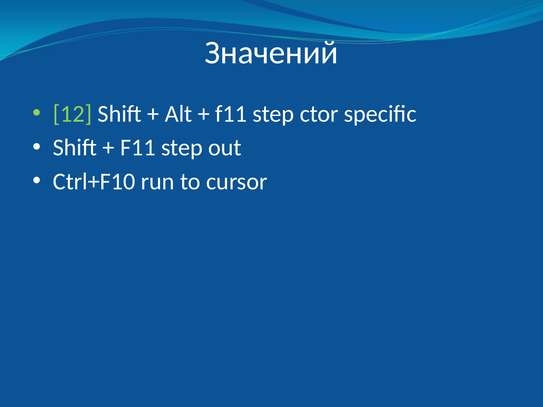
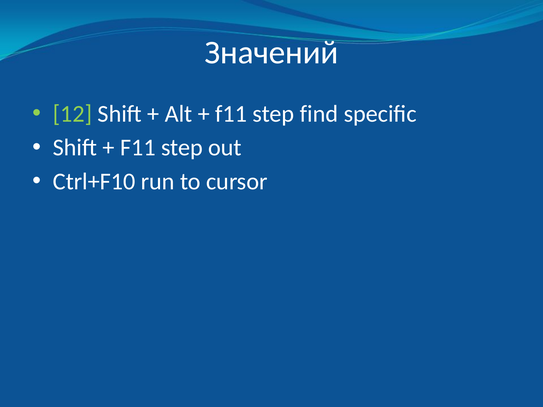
ctor: ctor -> find (319, 114)
